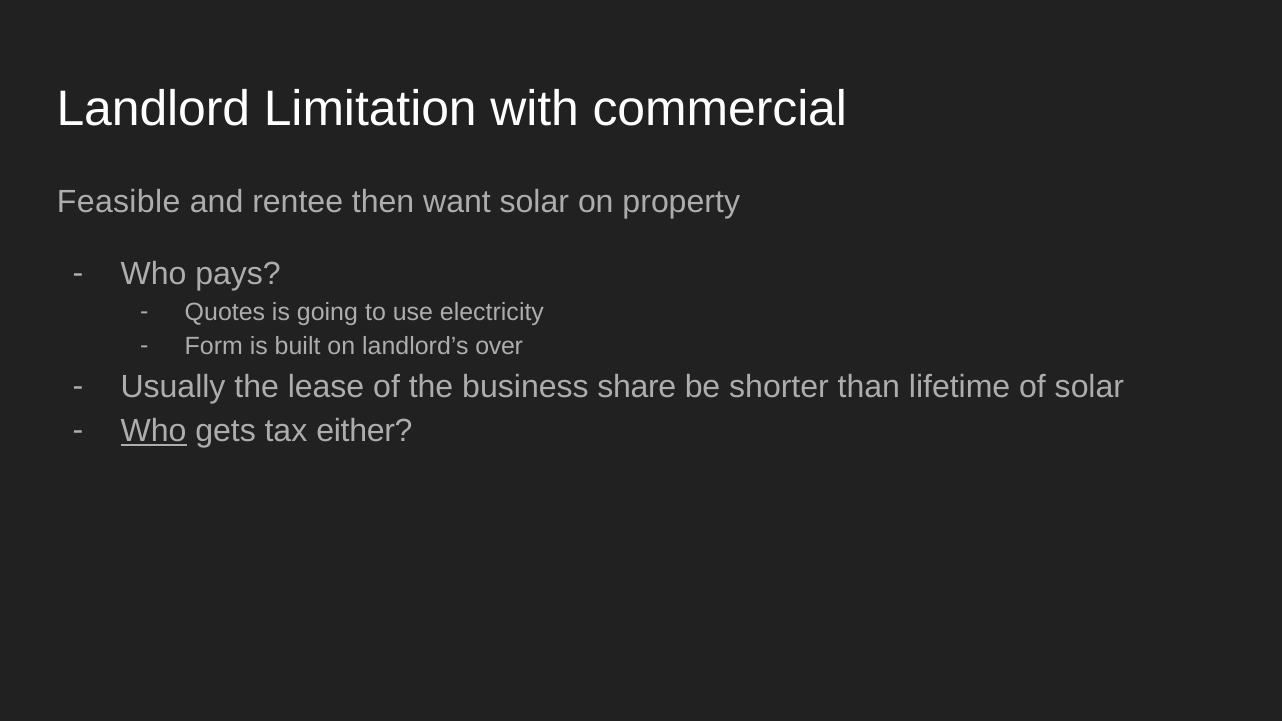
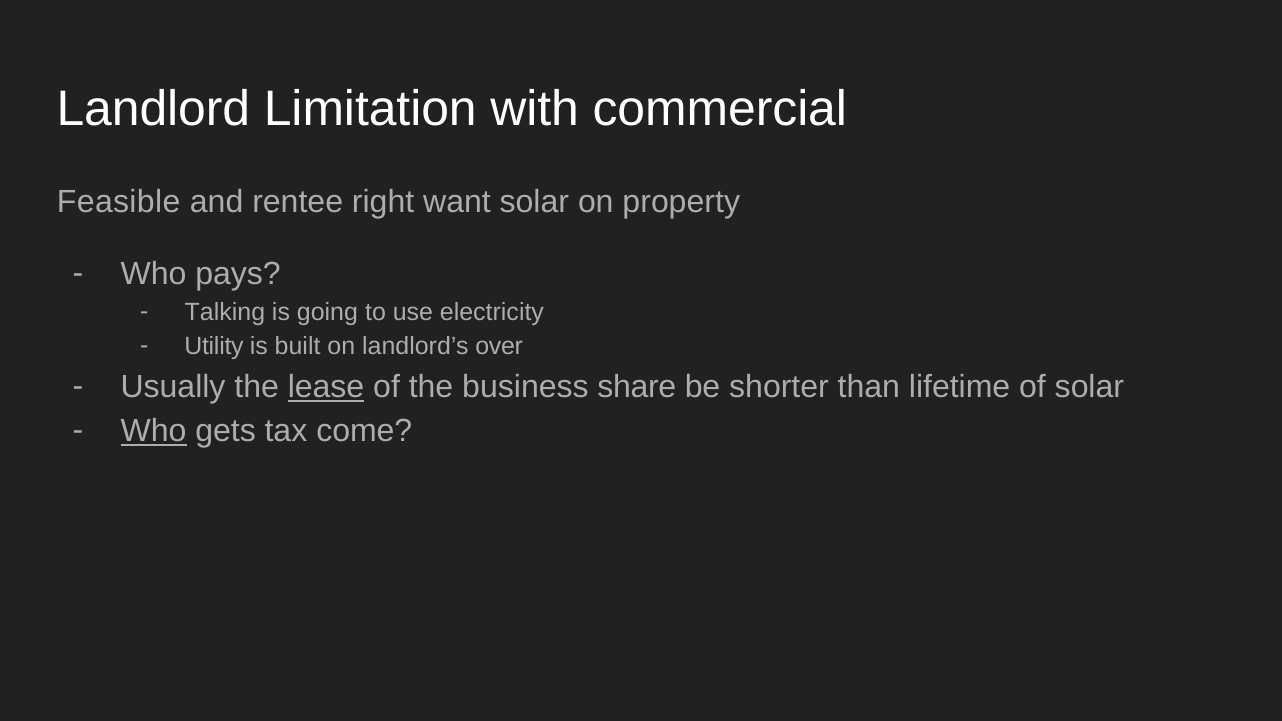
then: then -> right (383, 202)
Quotes: Quotes -> Talking (225, 312)
Form: Form -> Utility (214, 347)
lease underline: none -> present (326, 387)
either: either -> come (364, 431)
